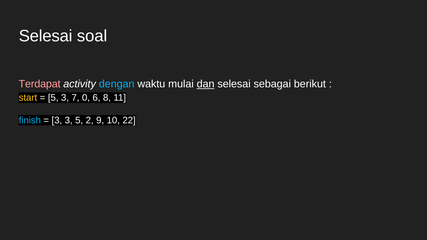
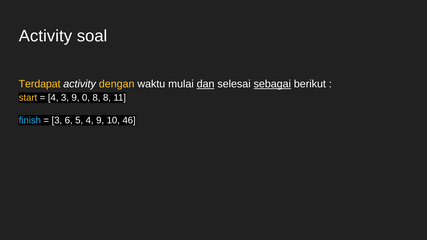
Selesai: Selesai -> Activity (45, 36)
Terdapat colour: pink -> yellow (40, 84)
dengan colour: light blue -> yellow (117, 84)
sebagai underline: none -> present (272, 84)
5: 5 -> 4 (53, 98)
3 7: 7 -> 9 (75, 98)
0 6: 6 -> 8 (96, 98)
3 3: 3 -> 6 (69, 120)
5 2: 2 -> 4 (90, 120)
22: 22 -> 46 (129, 120)
